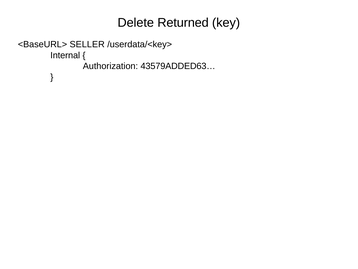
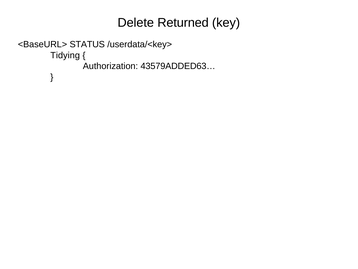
SELLER: SELLER -> STATUS (87, 44)
Internal: Internal -> Tidying (65, 55)
